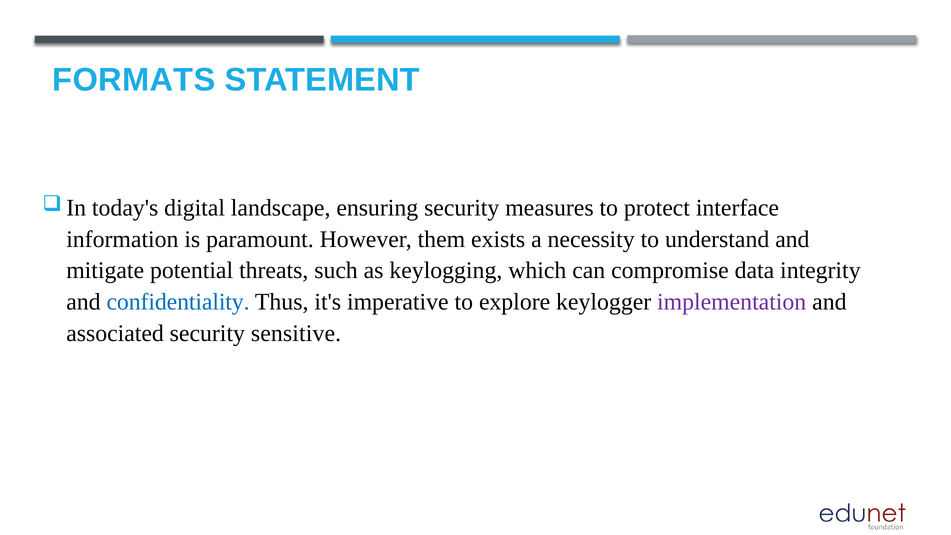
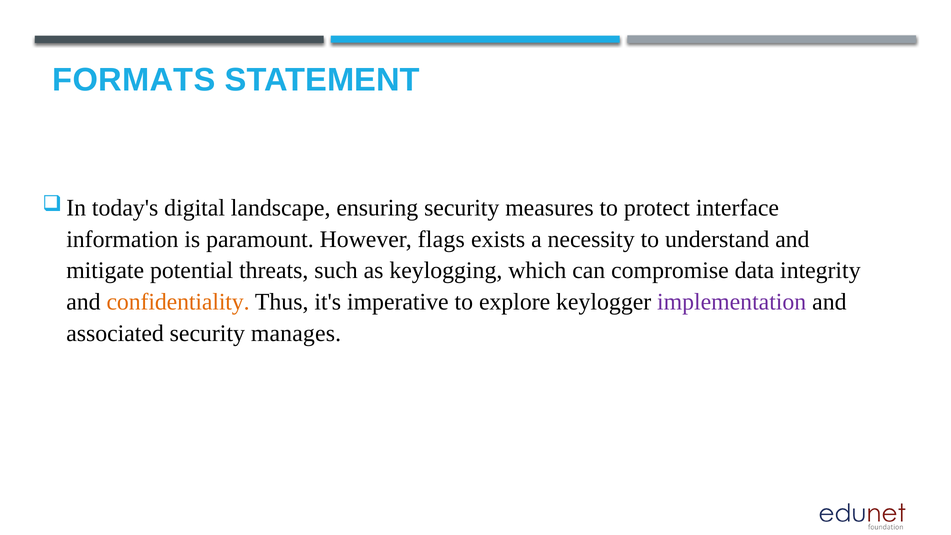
them: them -> flags (441, 239)
confidentiality colour: blue -> orange (178, 302)
sensitive: sensitive -> manages (296, 333)
